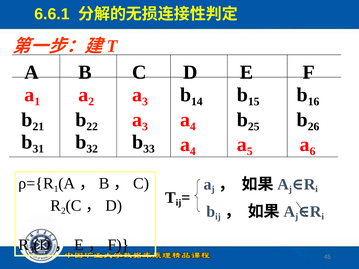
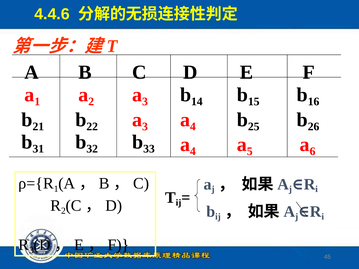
6.6.1: 6.6.1 -> 4.4.6 (52, 14)
